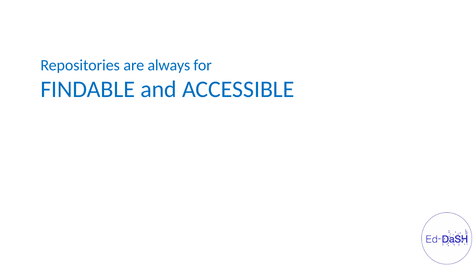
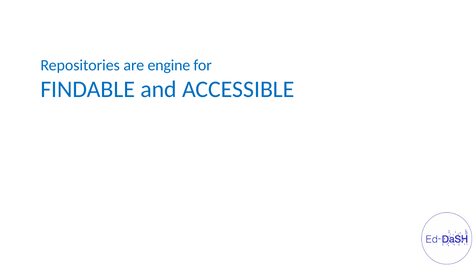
always: always -> engine (169, 65)
